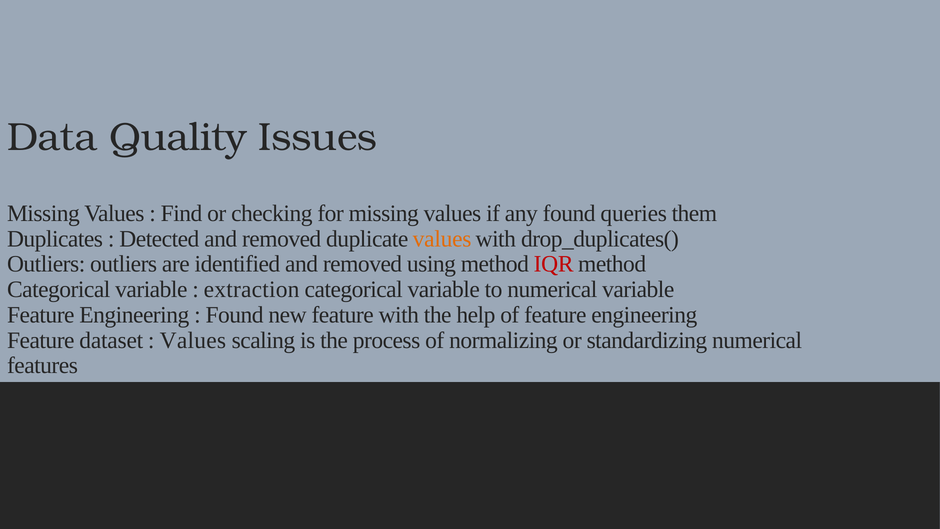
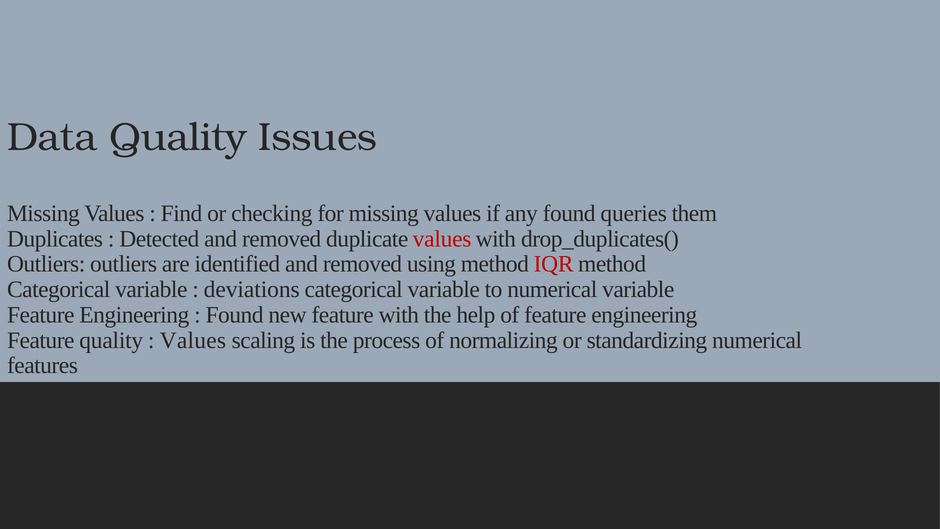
values colour: orange -> red (442, 239)
extraction: extraction -> deviations (252, 289)
Feature dataset: dataset -> quality (111, 340)
